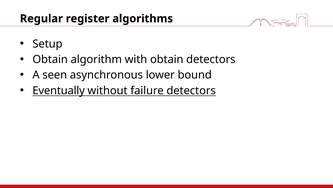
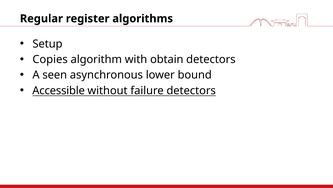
Obtain: Obtain -> Copies (50, 59)
Eventually: Eventually -> Accessible (59, 90)
